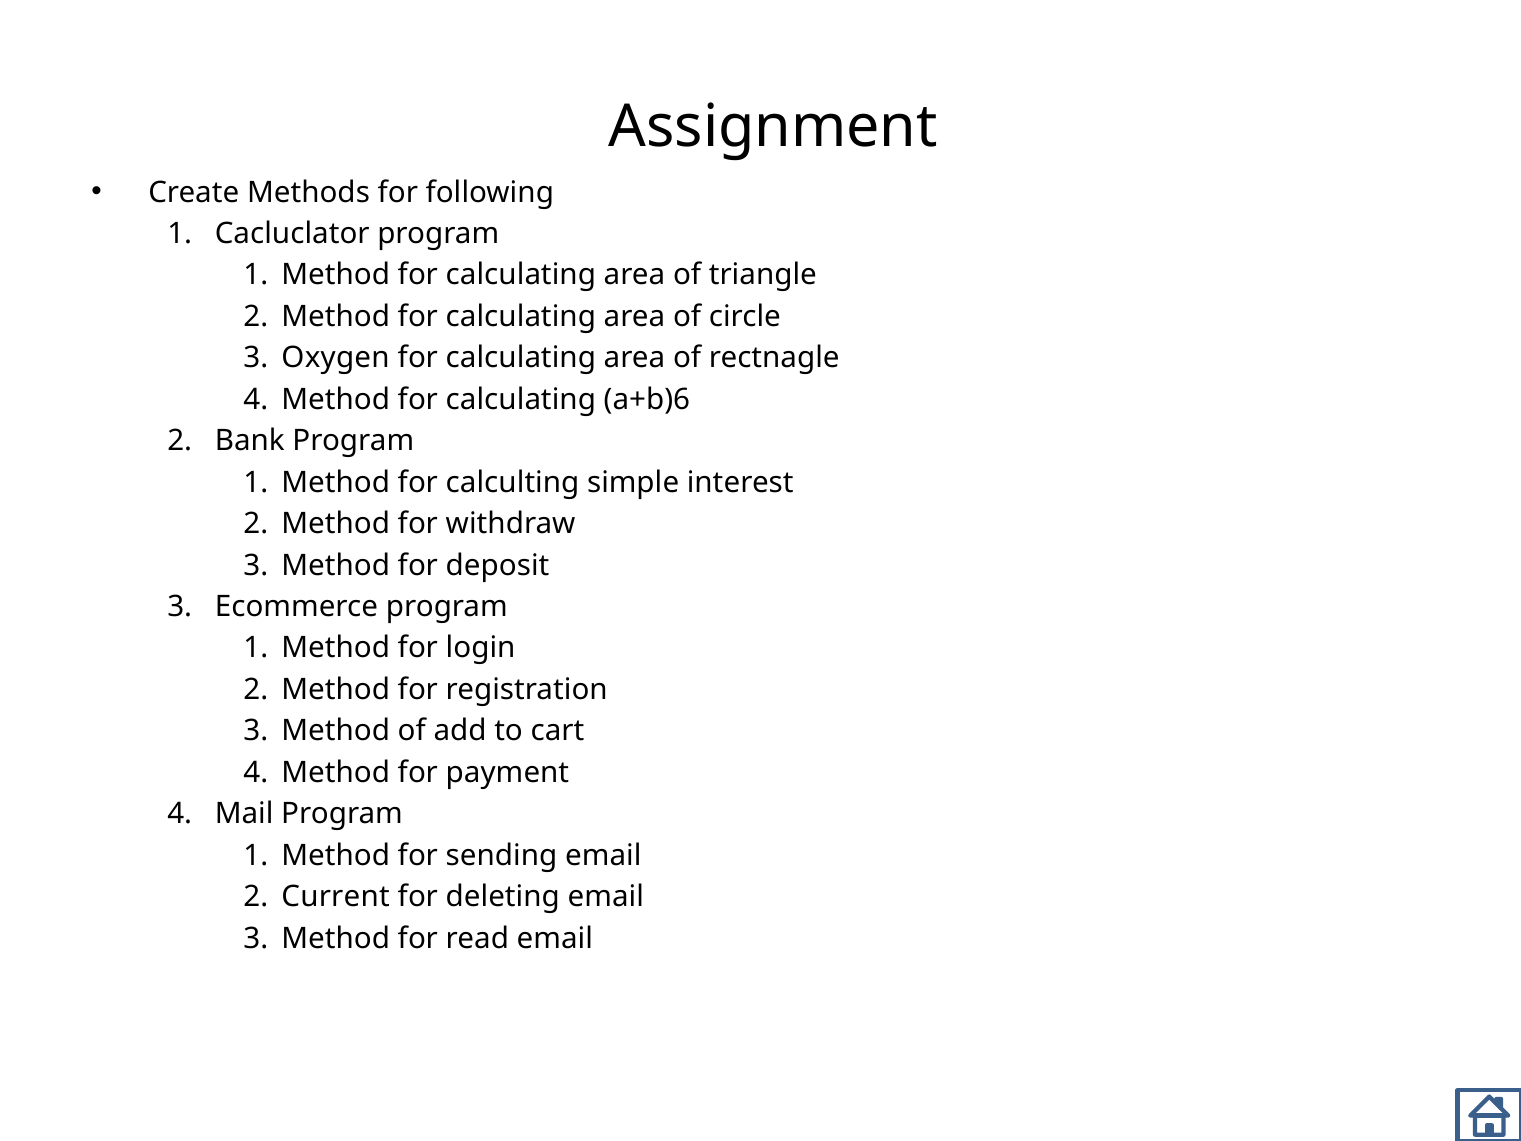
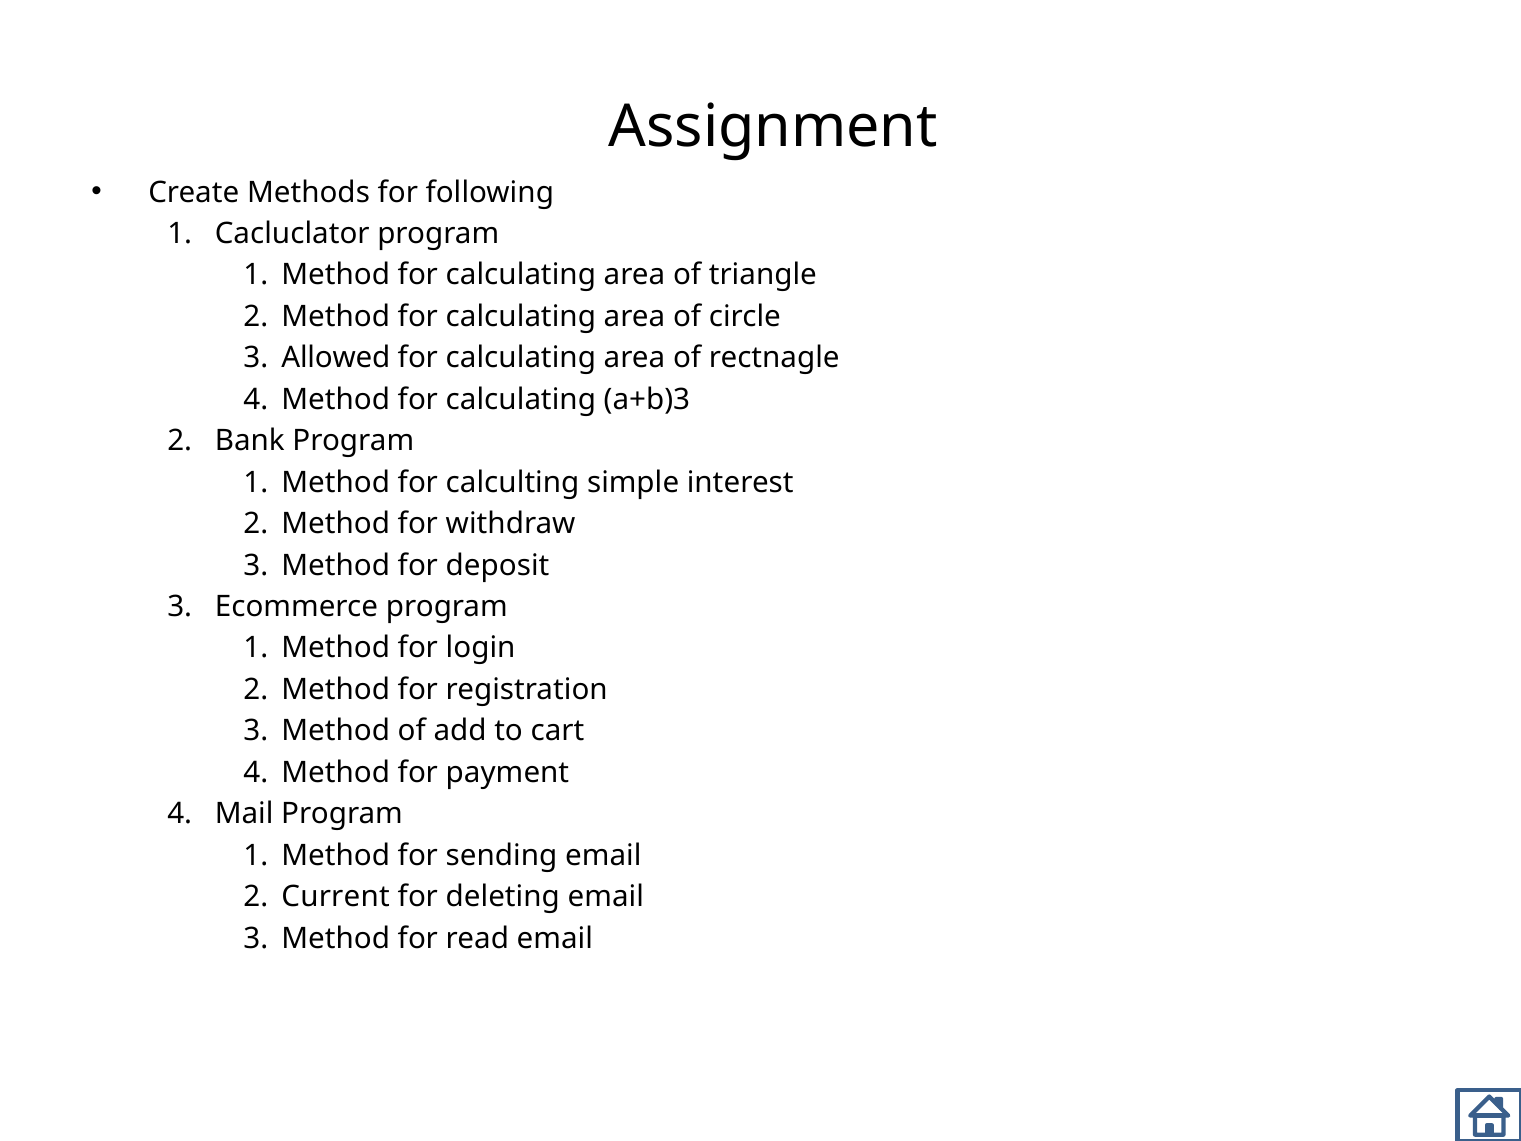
Oxygen: Oxygen -> Allowed (336, 358)
a+b)6: a+b)6 -> a+b)3 (647, 399)
